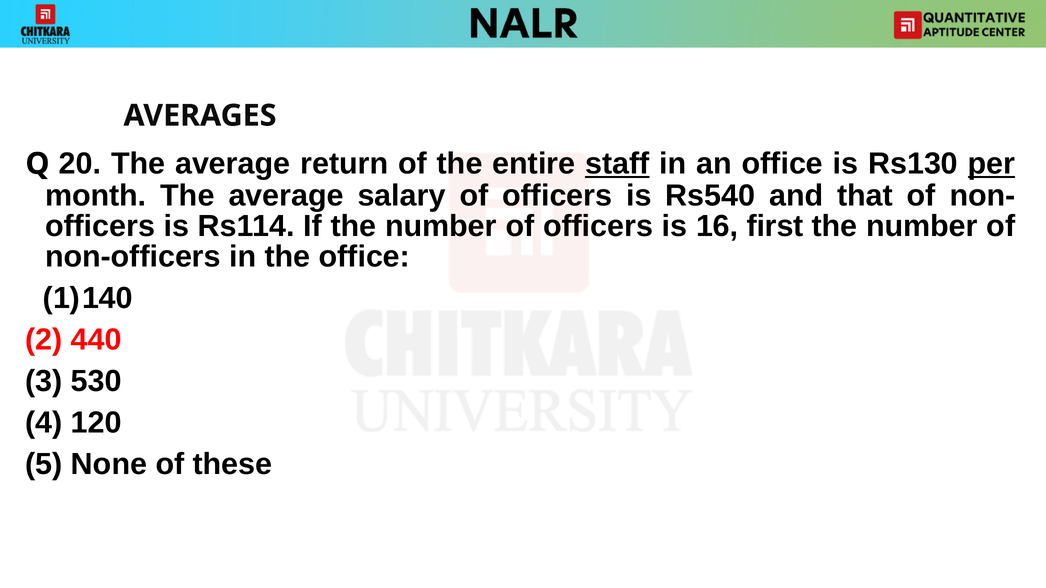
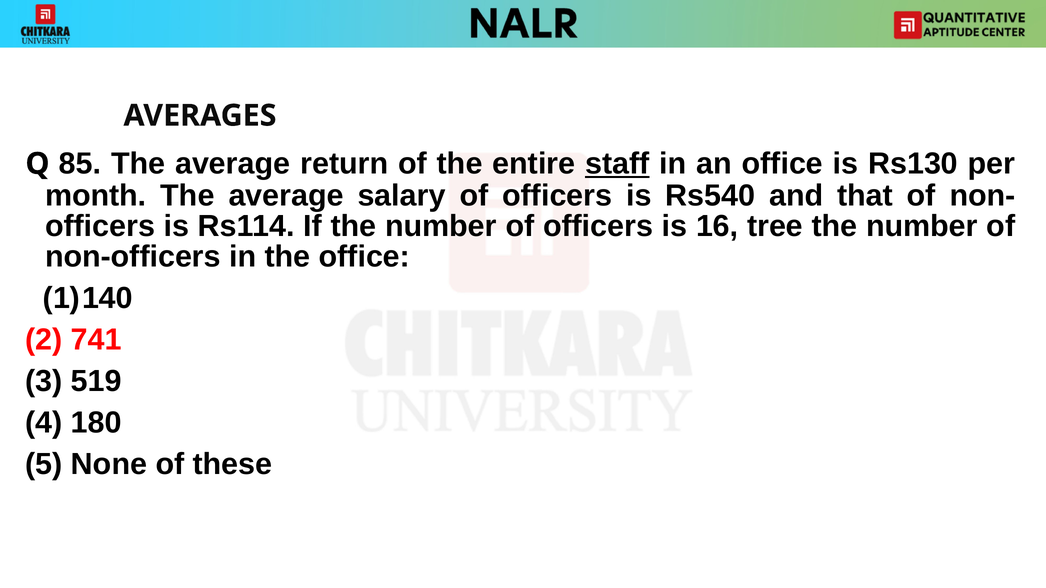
20: 20 -> 85 (80, 164)
per underline: present -> none (992, 164)
first: first -> tree (775, 226)
440: 440 -> 741 (96, 340)
530: 530 -> 519 (96, 382)
120: 120 -> 180 (96, 423)
